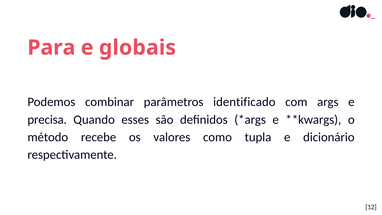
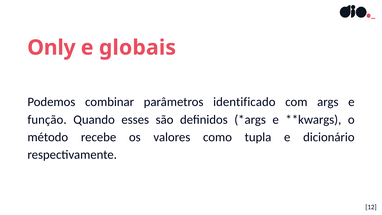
Para: Para -> Only (51, 48)
precisa: precisa -> função (47, 120)
